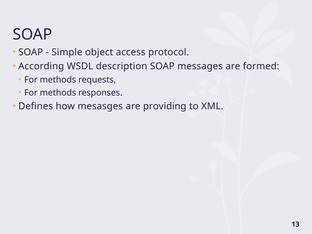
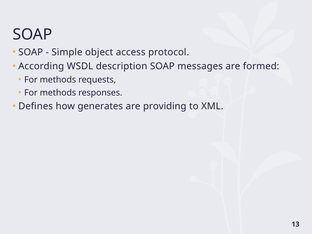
mesasges: mesasges -> generates (100, 106)
